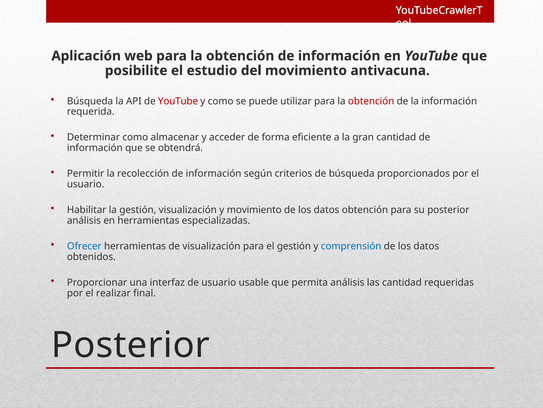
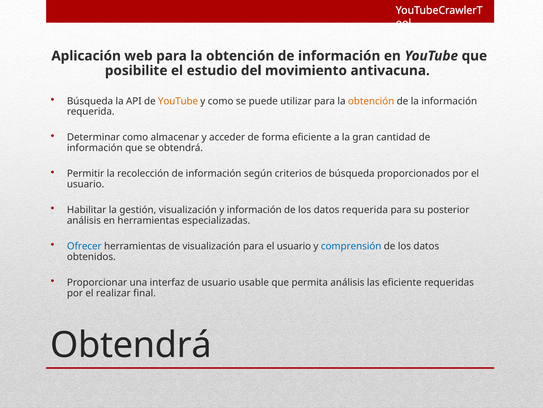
YouTube colour: red -> orange (178, 101)
obtención colour: red -> orange (371, 101)
y movimiento: movimiento -> información (254, 210)
datos obtención: obtención -> requerida (365, 210)
para el gestión: gestión -> usuario (294, 246)
las cantidad: cantidad -> eficiente (402, 282)
Posterior: Posterior -> Obtendrá (131, 345)
